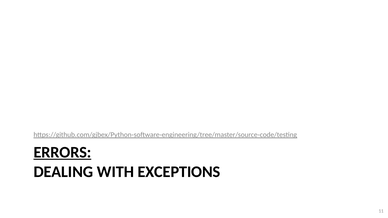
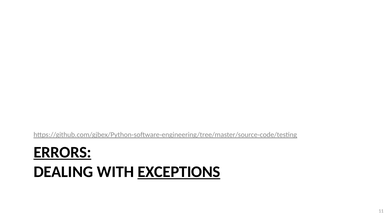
EXCEPTIONS underline: none -> present (179, 172)
